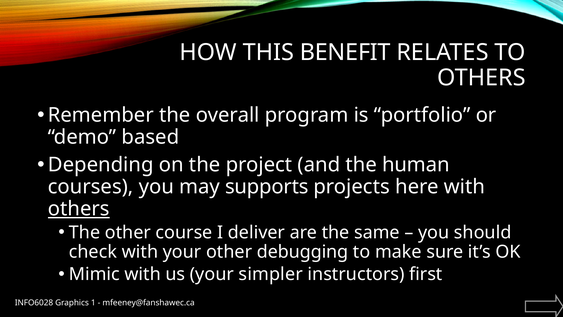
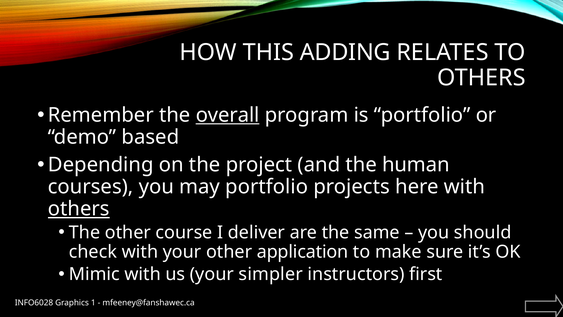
BENEFIT: BENEFIT -> ADDING (345, 52)
overall underline: none -> present (228, 115)
may supports: supports -> portfolio (267, 187)
debugging: debugging -> application (303, 252)
